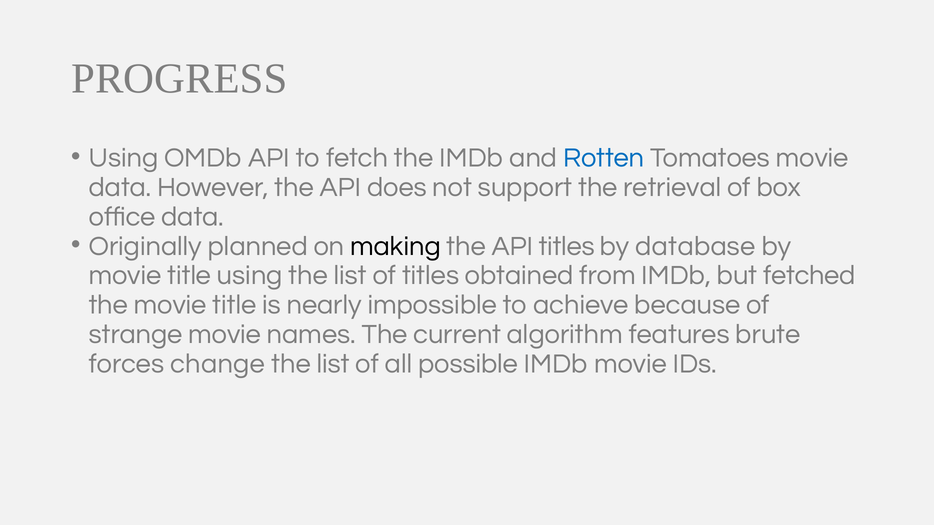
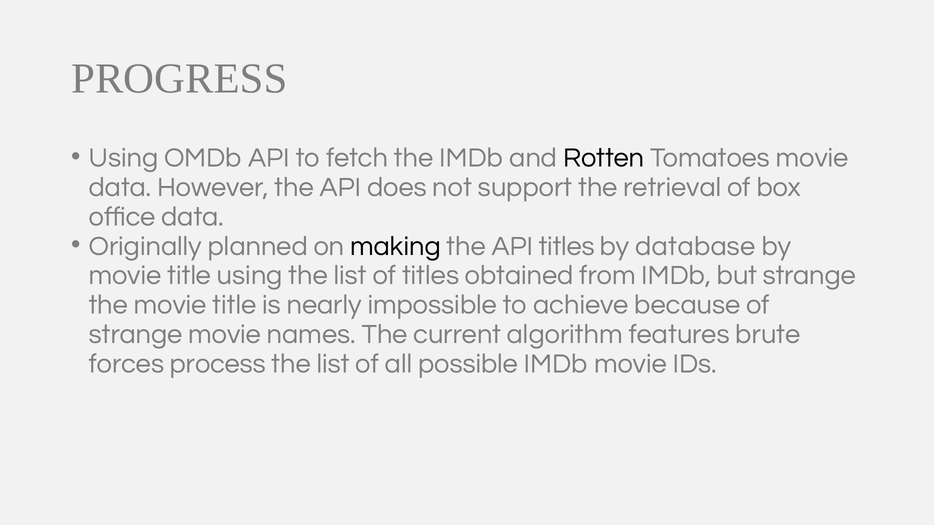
Rotten colour: blue -> black (604, 158)
but fetched: fetched -> strange (809, 276)
change: change -> process (218, 364)
